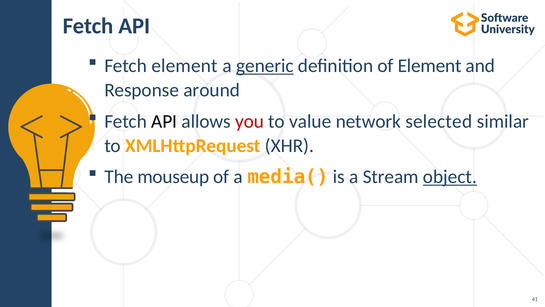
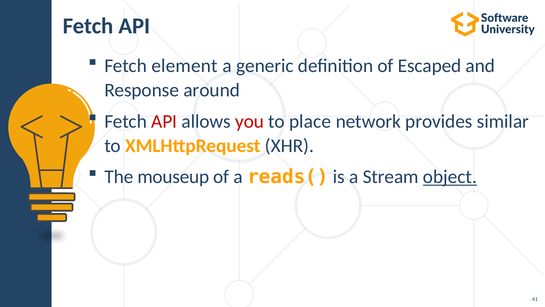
generic underline: present -> none (265, 66)
of Element: Element -> Escaped (430, 66)
API colour: black -> red (164, 121)
value: value -> place (310, 121)
selected: selected -> provides (439, 121)
media(: media( -> reads( (288, 177)
